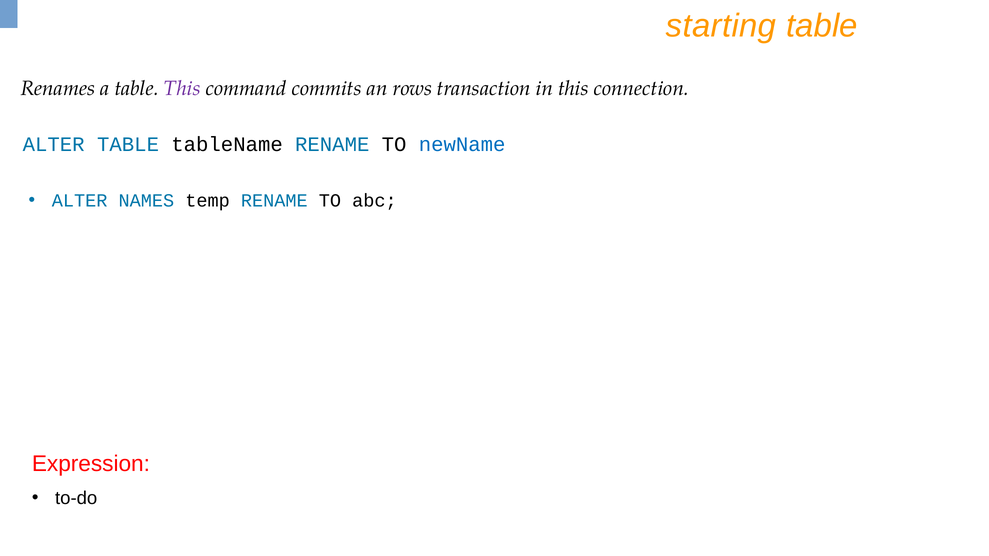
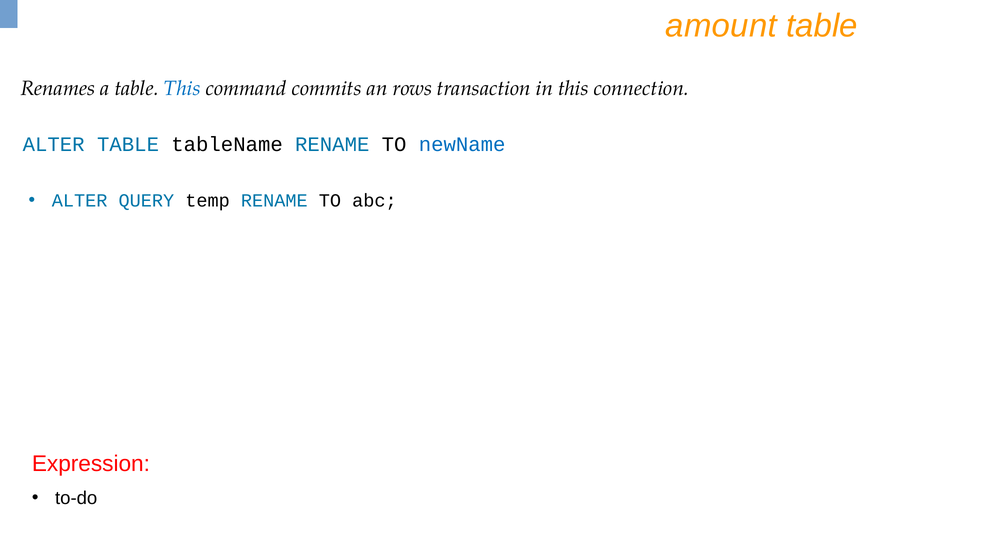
starting: starting -> amount (721, 26)
This colour: purple -> blue (182, 89)
NAMES: NAMES -> QUERY (146, 201)
